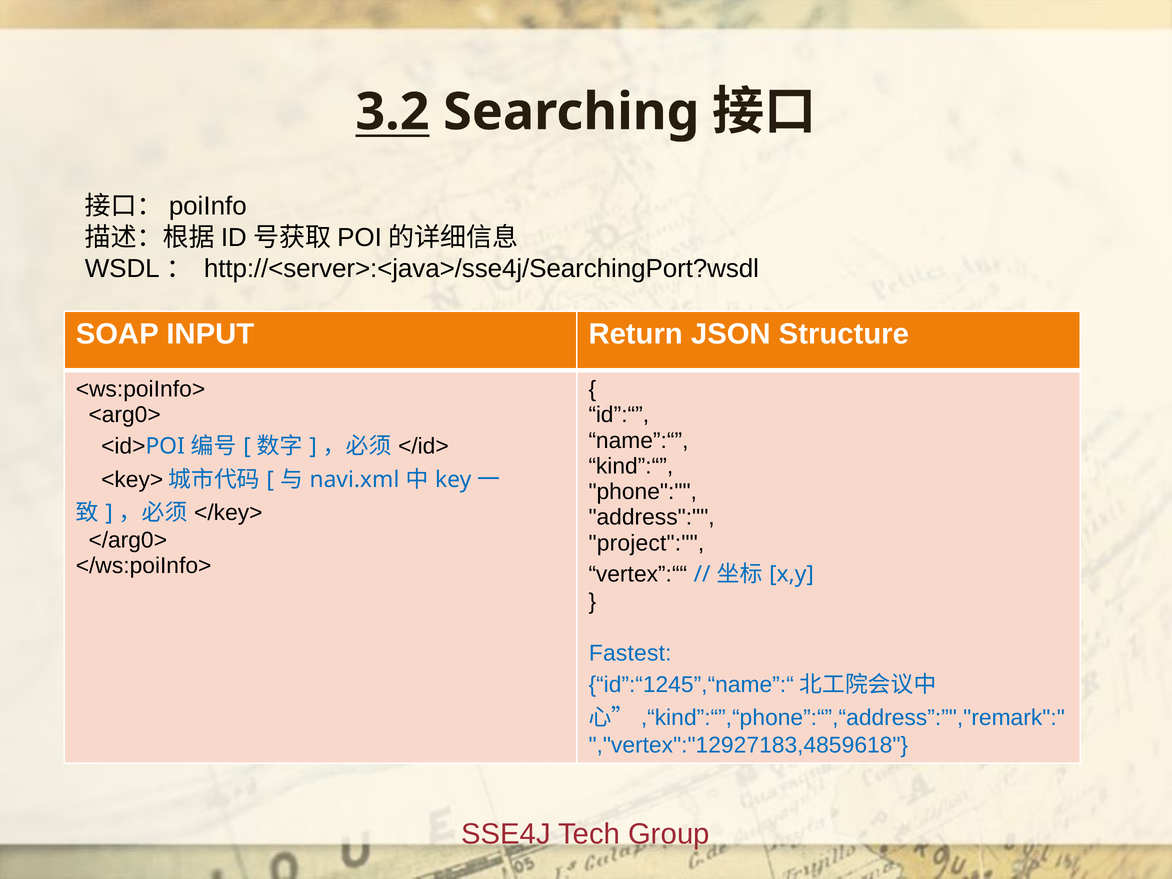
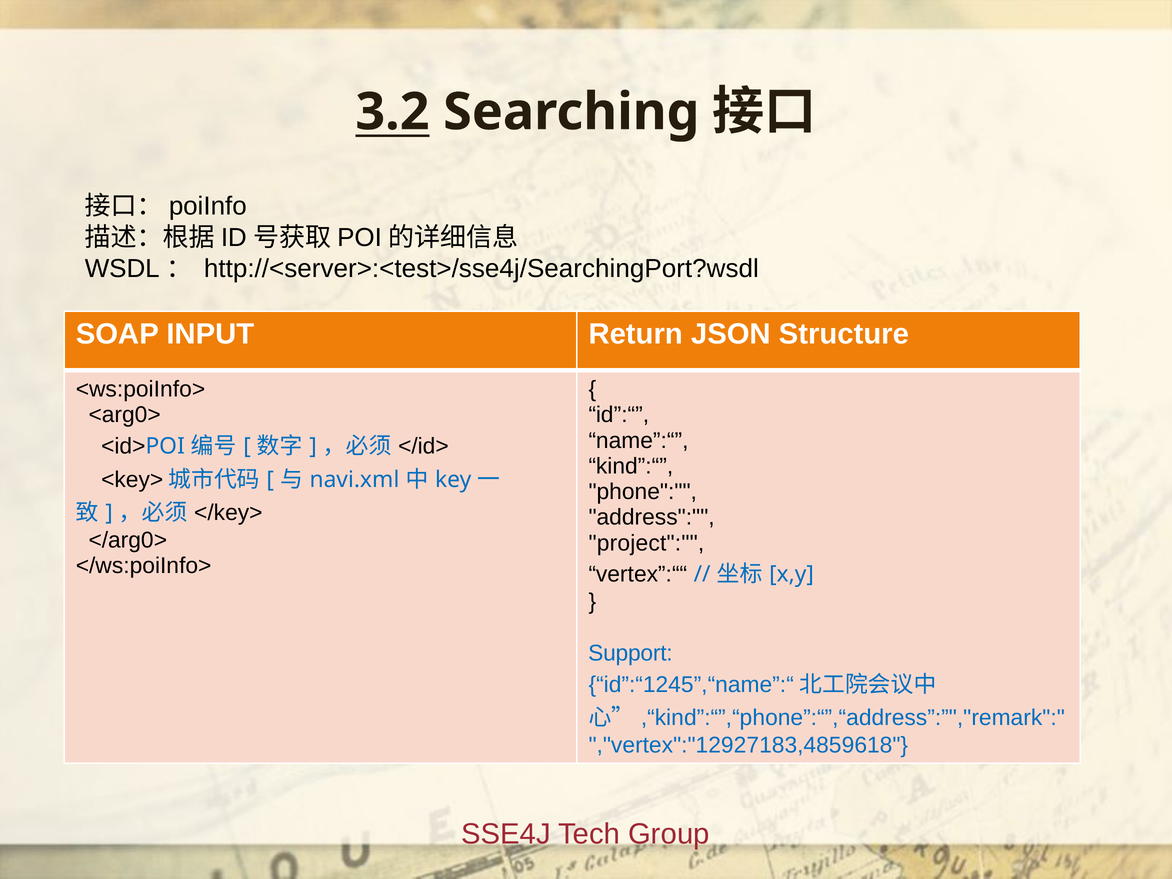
http://<server>:<java>/sse4j/SearchingPort?wsdl: http://<server>:<java>/sse4j/SearchingPort?wsdl -> http://<server>:<test>/sse4j/SearchingPort?wsdl (481, 269)
Fastest: Fastest -> Support (630, 653)
